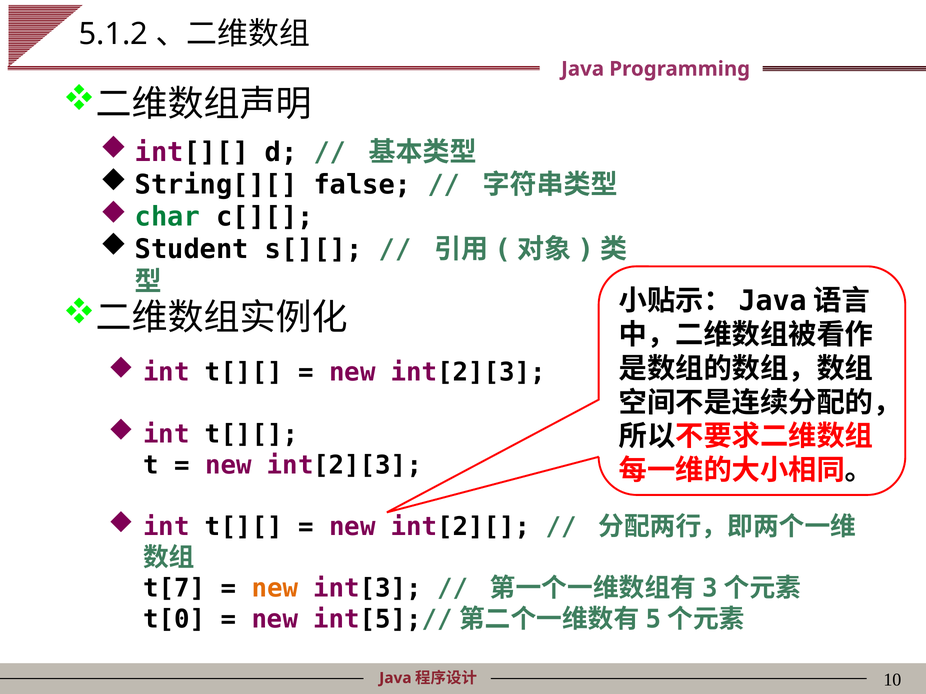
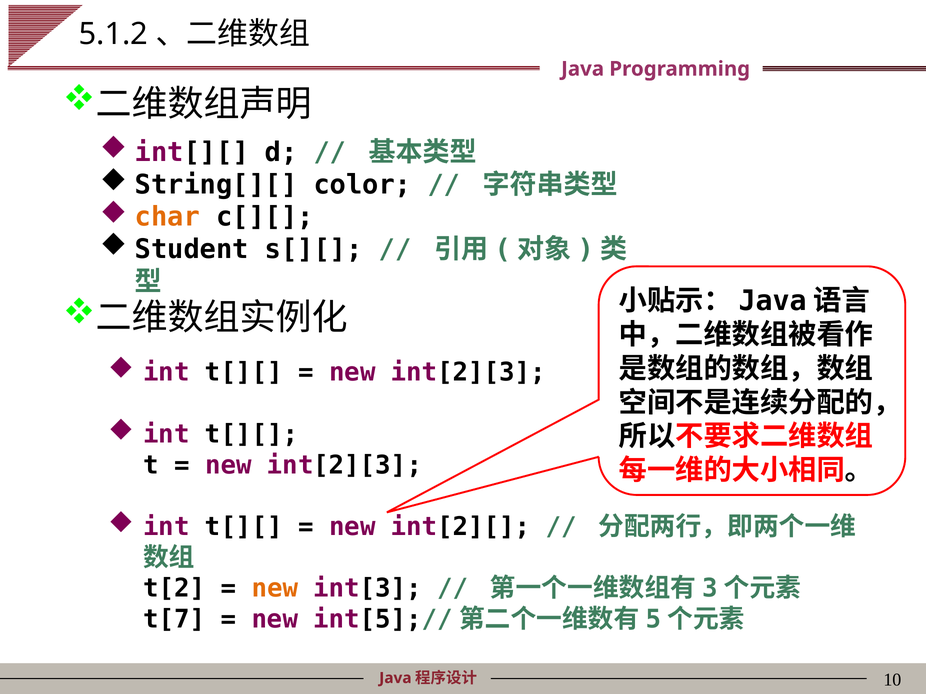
false: false -> color (362, 185)
char colour: green -> orange (167, 217)
t[7: t[7 -> t[2 (174, 589)
t[0: t[0 -> t[7 (174, 620)
